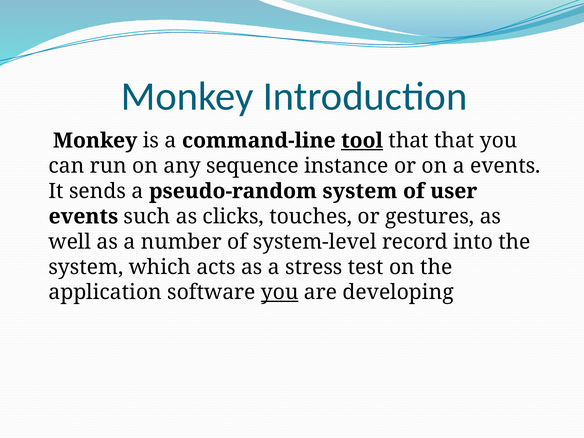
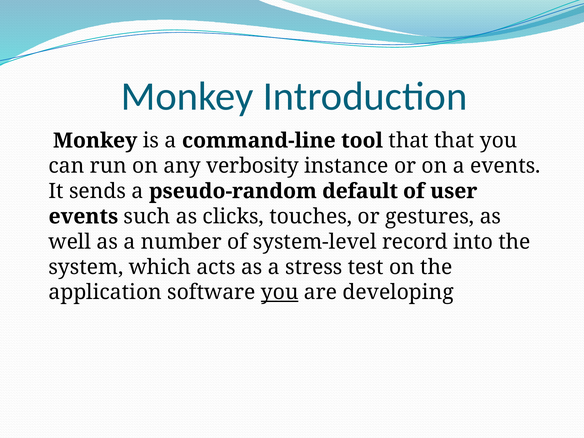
tool underline: present -> none (362, 141)
sequence: sequence -> verbosity (252, 166)
pseudo-random system: system -> default (360, 191)
